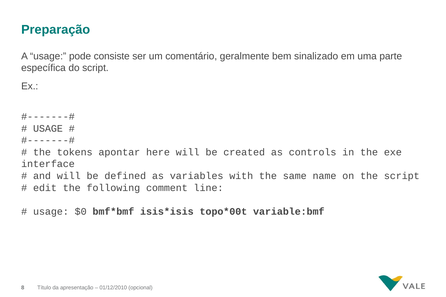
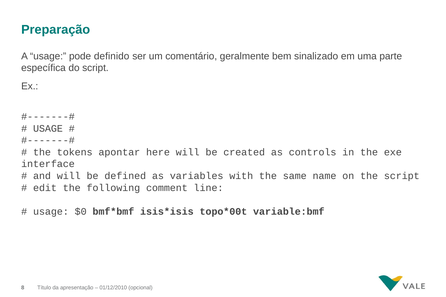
consiste: consiste -> definido (112, 56)
